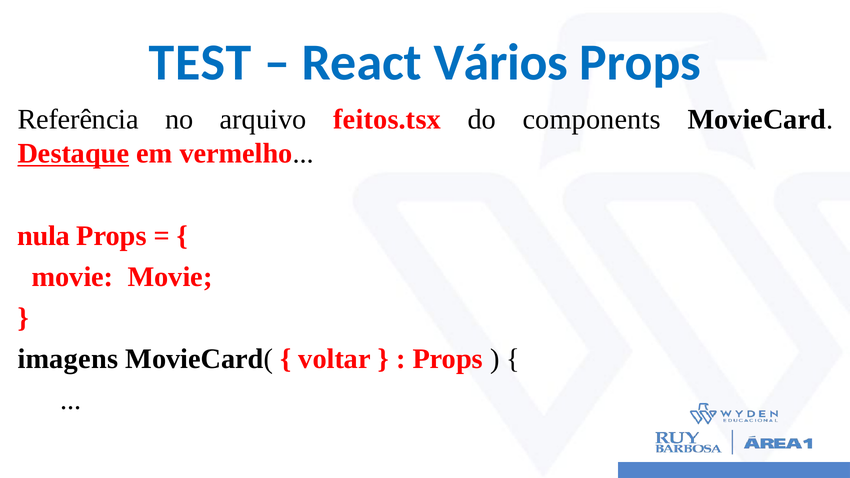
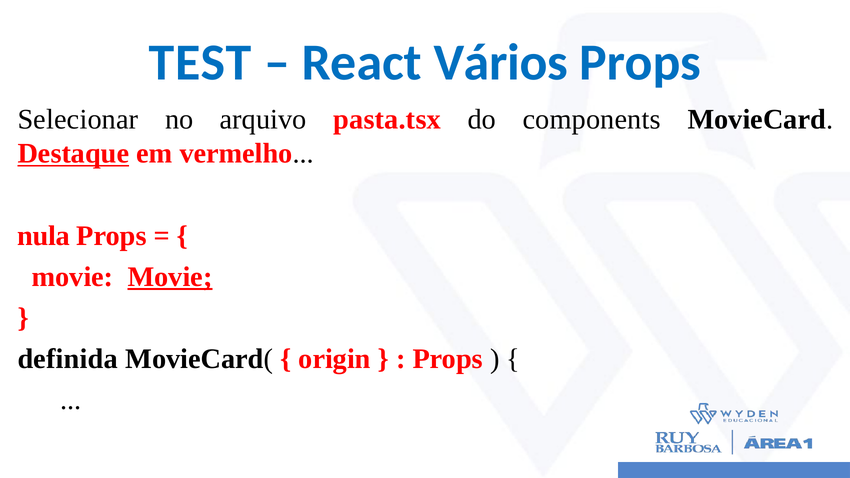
Referência: Referência -> Selecionar (78, 120)
feitos.tsx: feitos.tsx -> pasta.tsx (387, 120)
Movie underline: none -> present (170, 277)
imagens: imagens -> definida (68, 359)
voltar: voltar -> origin (334, 359)
